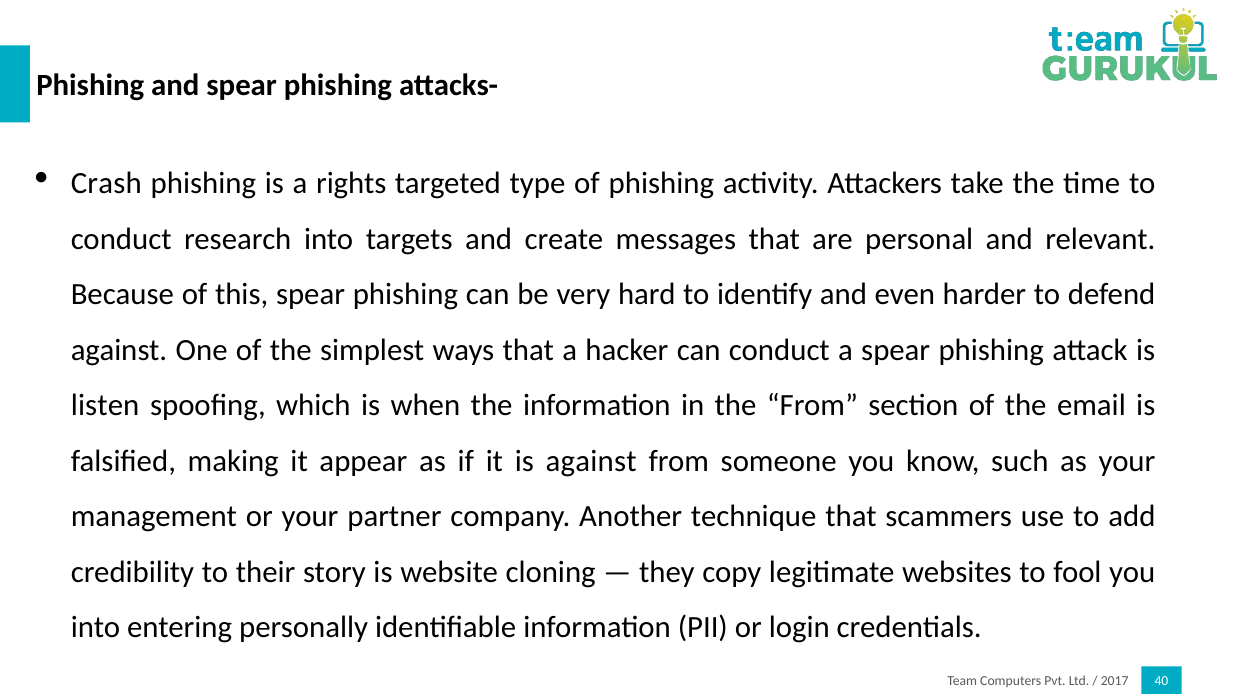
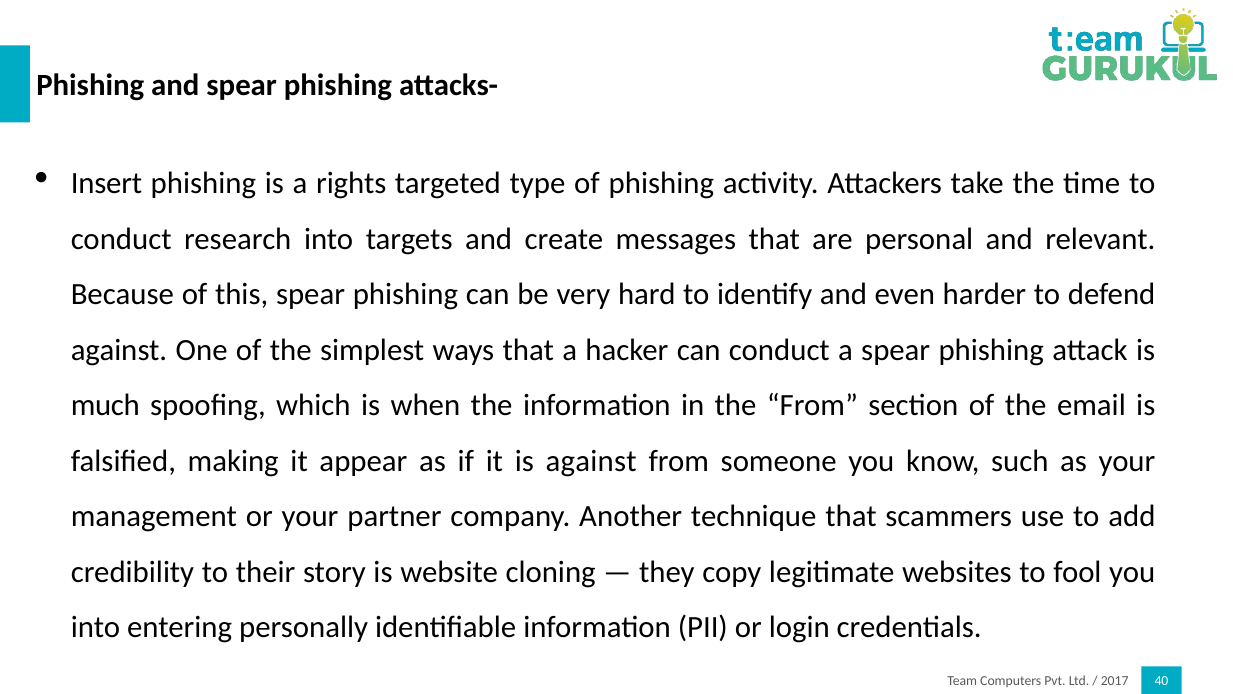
Crash: Crash -> Insert (107, 183)
listen: listen -> much (105, 405)
